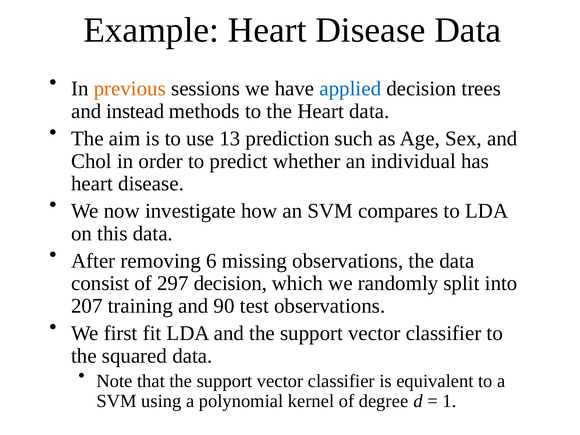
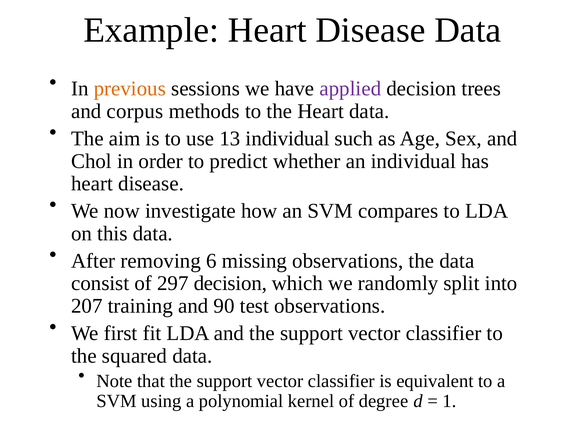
applied colour: blue -> purple (350, 89)
instead: instead -> corpus (135, 111)
13 prediction: prediction -> individual (288, 139)
